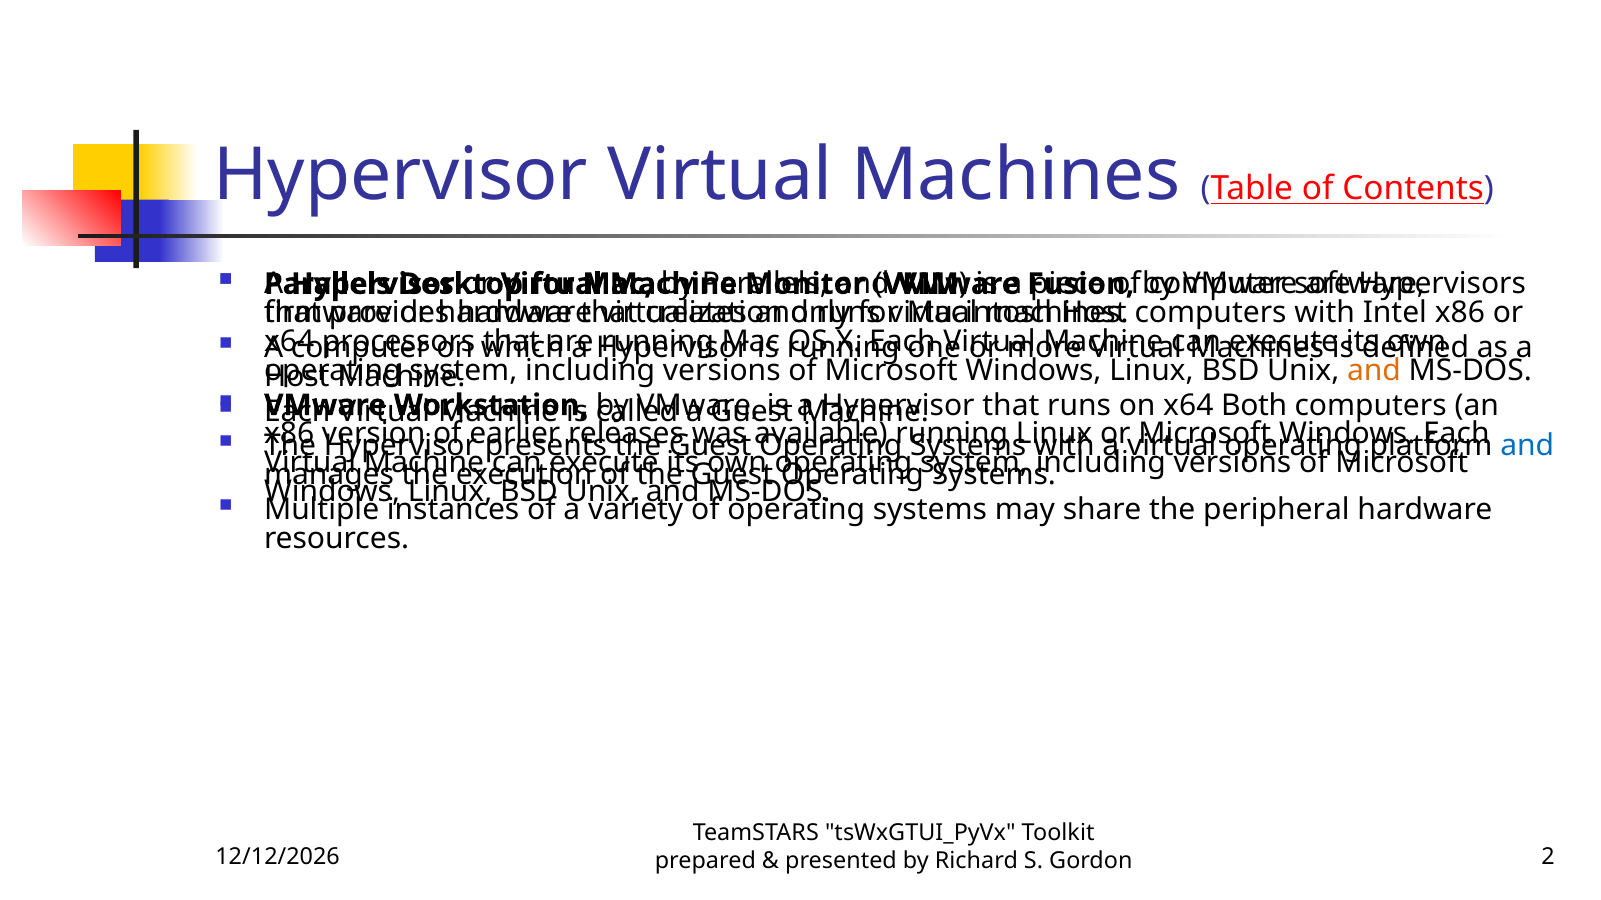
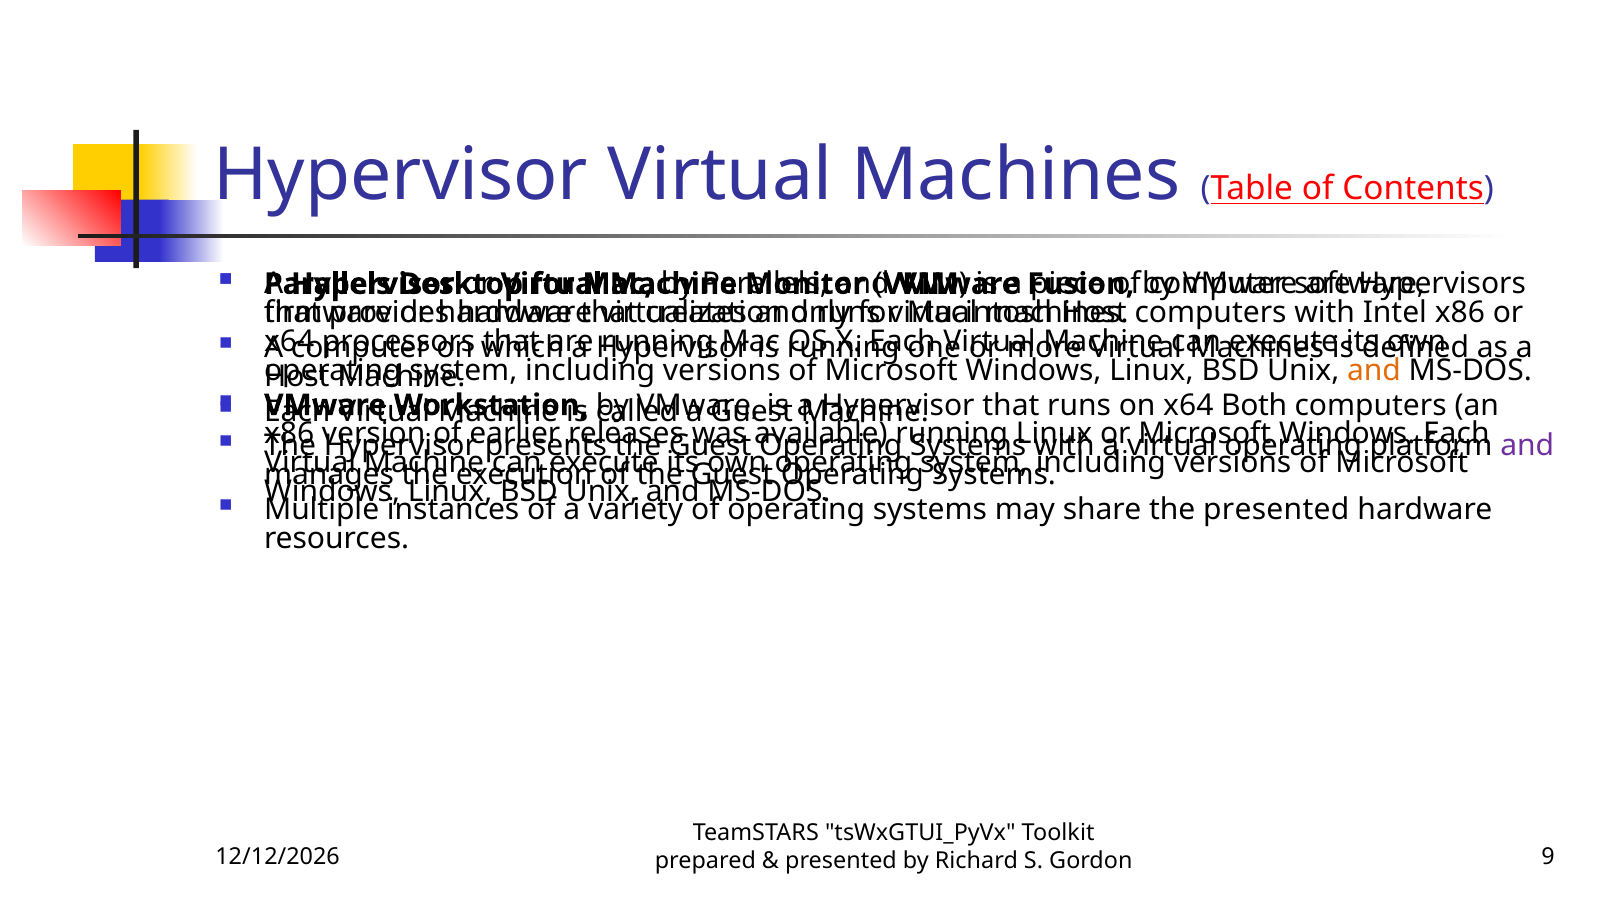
and colour: blue -> purple (1527, 446)
the peripheral: peripheral -> presented (1276, 510)
2: 2 -> 9 (1548, 858)
